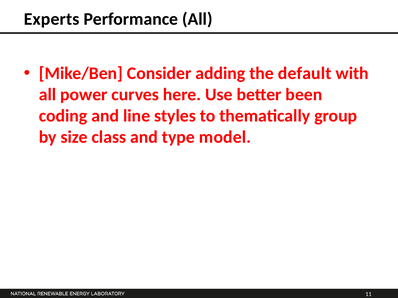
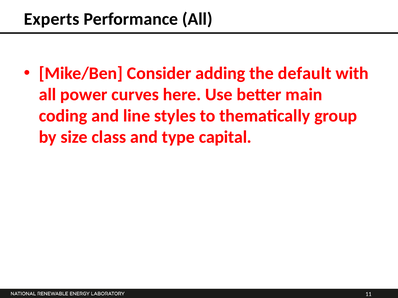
been: been -> main (304, 95)
model: model -> capital (225, 137)
